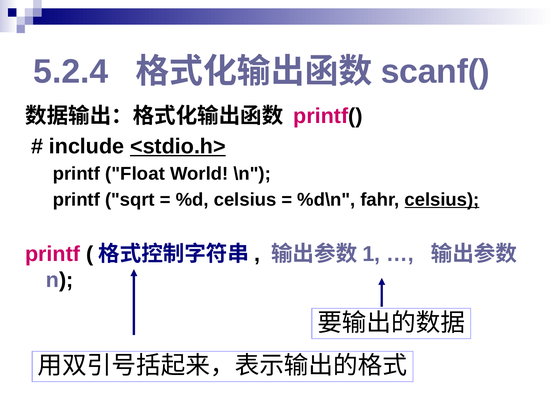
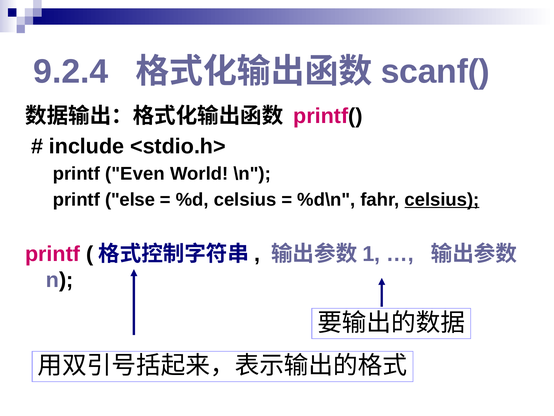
5.2.4: 5.2.4 -> 9.2.4 (71, 72)
<stdio.h> underline: present -> none (178, 146)
Float: Float -> Even (135, 174)
sqrt: sqrt -> else (130, 199)
